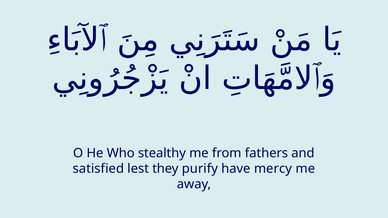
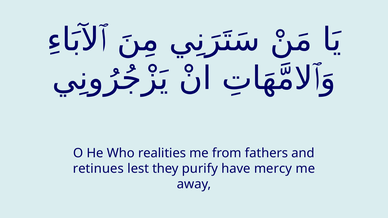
stealthy: stealthy -> realities (162, 153)
satisfied: satisfied -> retinues (98, 169)
